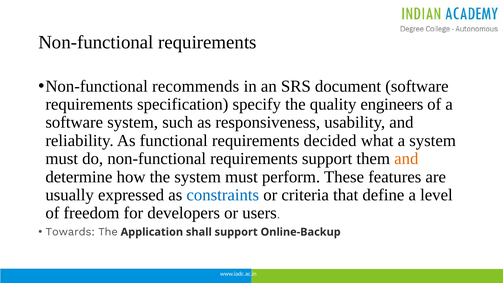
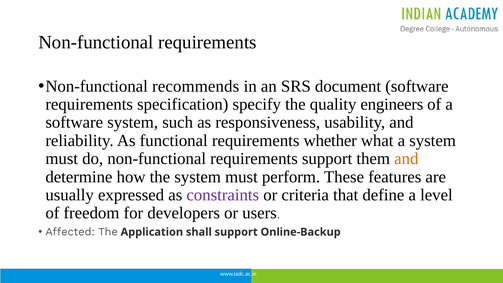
decided: decided -> whether (330, 141)
constraints colour: blue -> purple (223, 195)
Towards: Towards -> Affected (70, 232)
